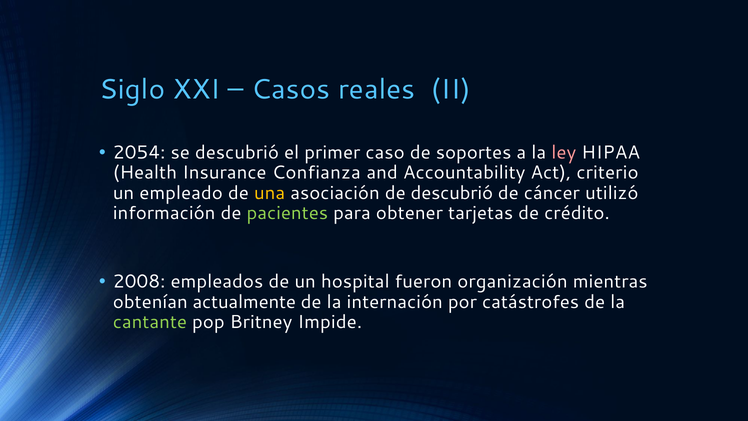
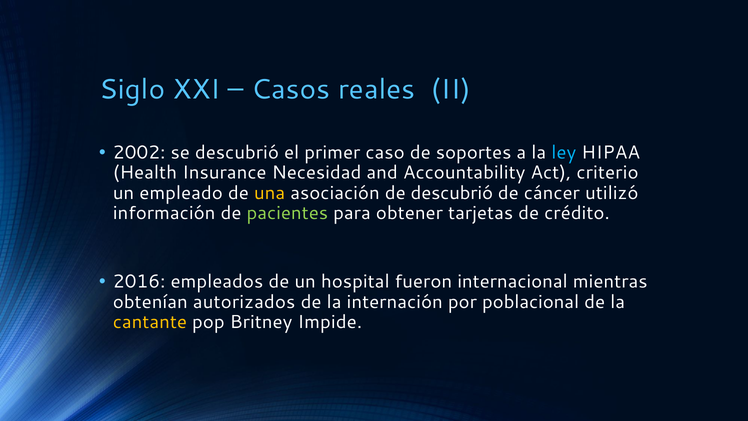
2054: 2054 -> 2002 (139, 153)
ley colour: pink -> light blue (564, 153)
Confianza: Confianza -> Necesidad (317, 173)
2008: 2008 -> 2016 (139, 282)
organización: organización -> internacional (513, 282)
actualmente: actualmente -> autorizados (244, 302)
catástrofes: catástrofes -> poblacional (531, 302)
cantante colour: light green -> yellow (150, 322)
